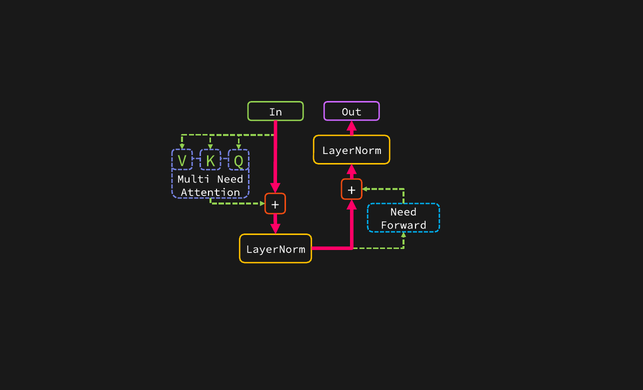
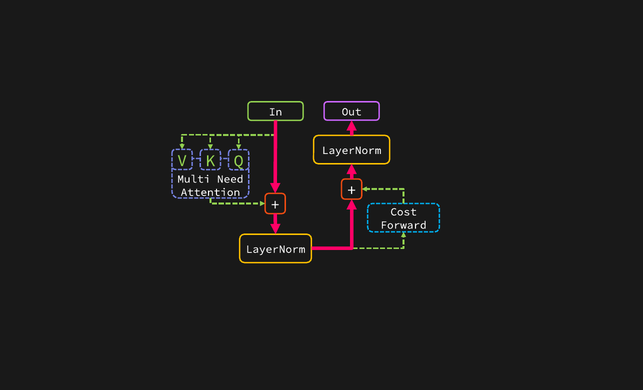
Need: Need -> Cost (404, 212)
